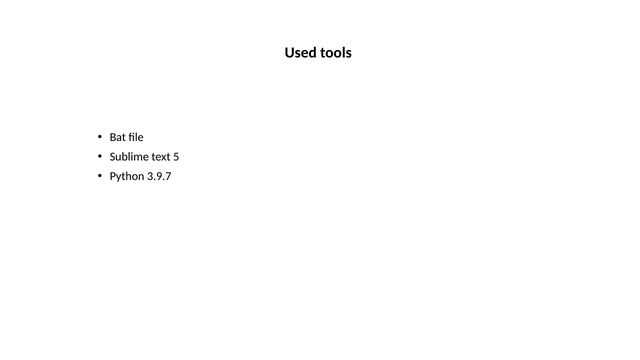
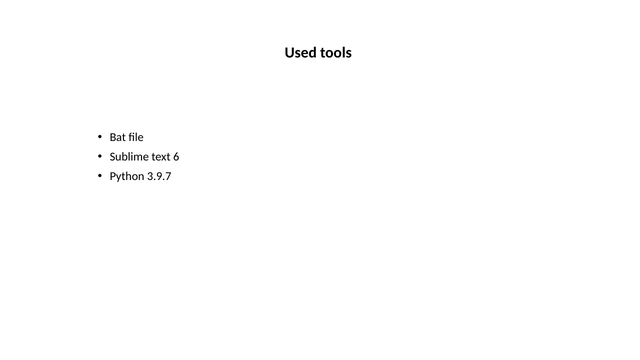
5: 5 -> 6 (176, 157)
